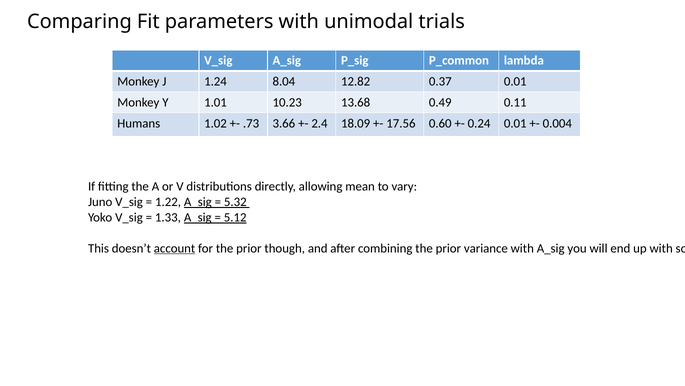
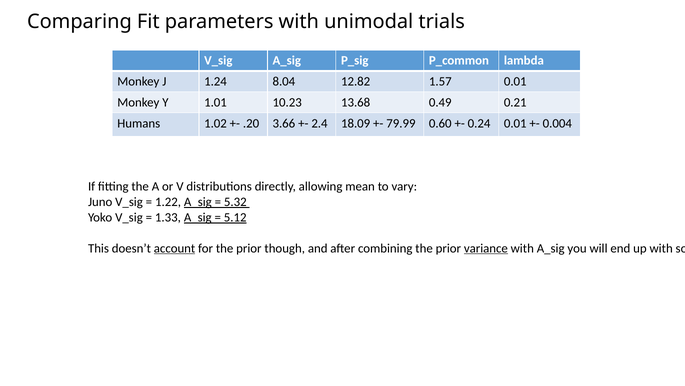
0.37: 0.37 -> 1.57 (440, 81)
0.11: 0.11 -> 0.21 (515, 102)
.73: .73 -> .20 (251, 123)
17.56: 17.56 -> 79.99 (401, 123)
variance underline: none -> present (486, 248)
